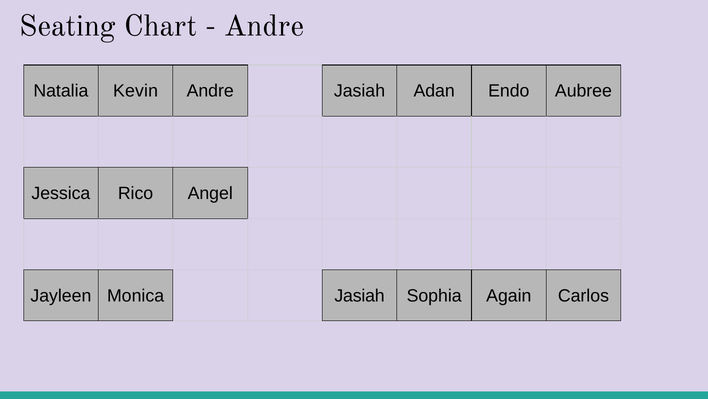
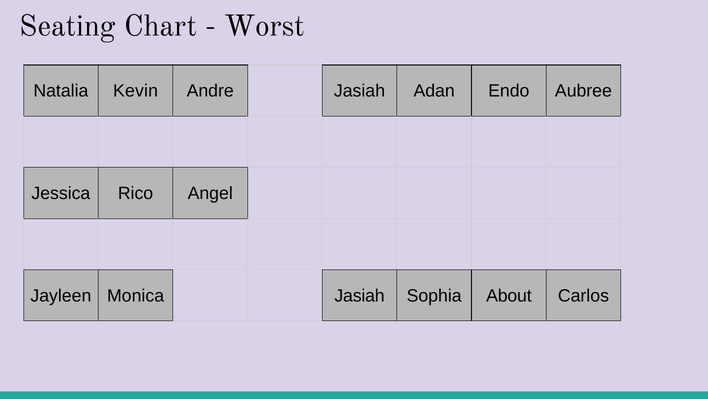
Andre: Andre -> Worst (264, 26)
Again: Again -> About (509, 295)
